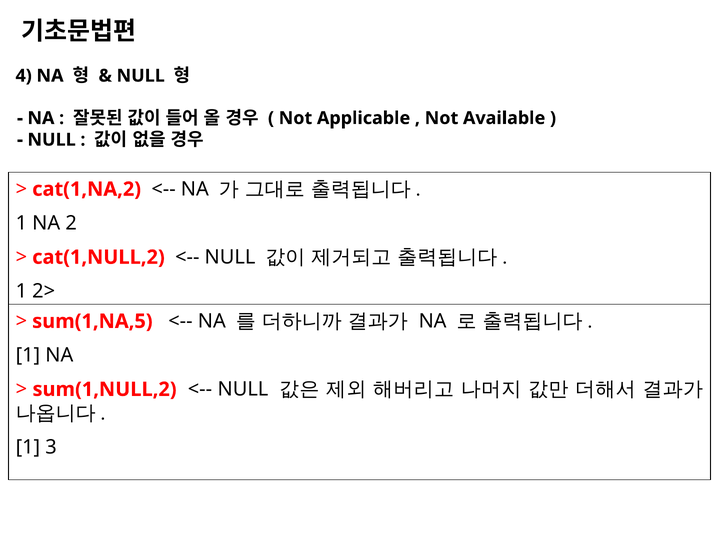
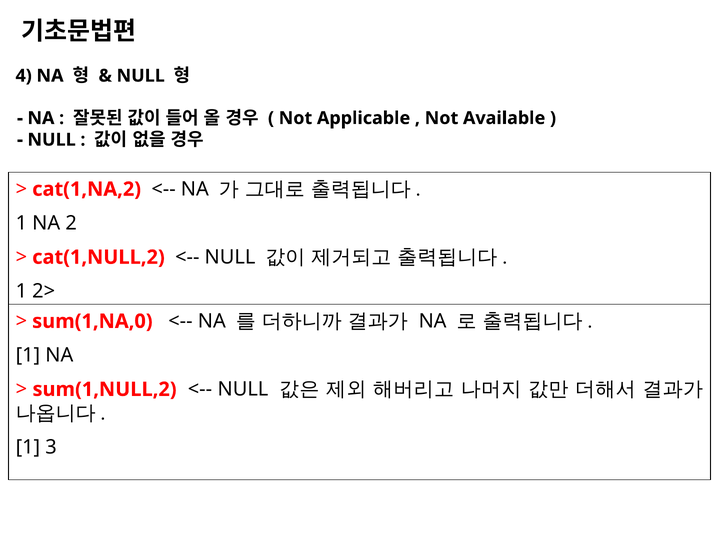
sum(1,NA,5: sum(1,NA,5 -> sum(1,NA,0 (92, 321)
